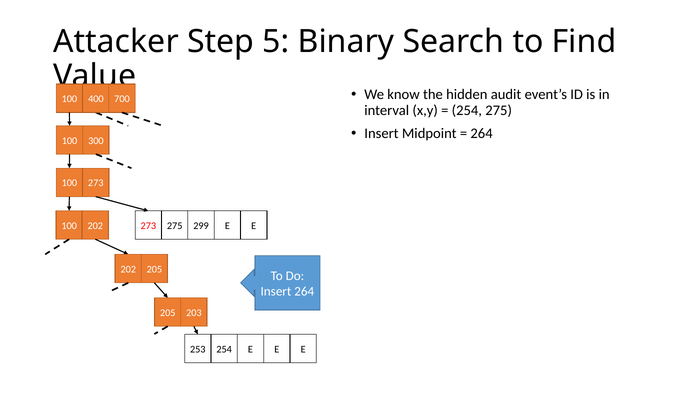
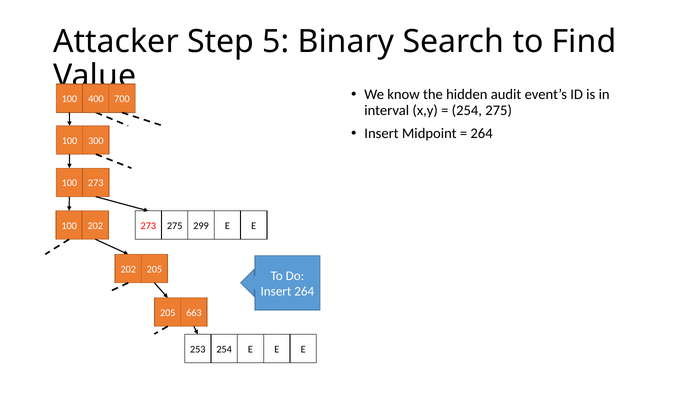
203: 203 -> 663 (194, 313)
